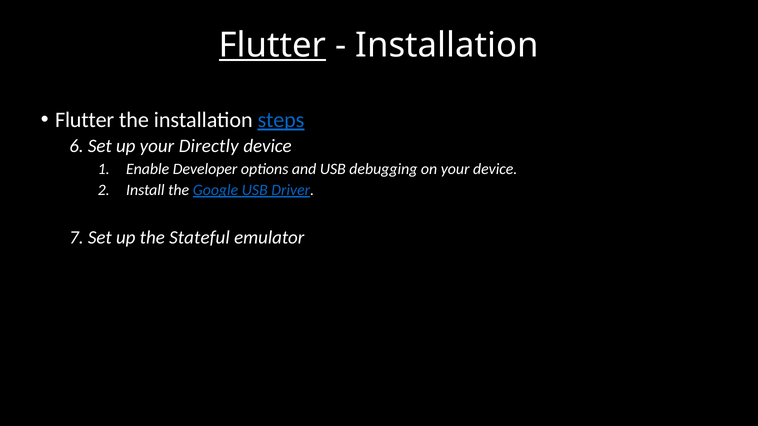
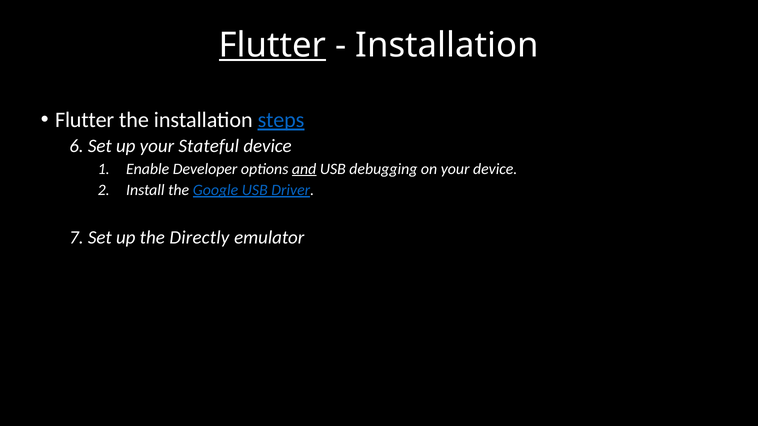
Directly: Directly -> Stateful (209, 146)
and underline: none -> present (304, 169)
Stateful: Stateful -> Directly (199, 237)
